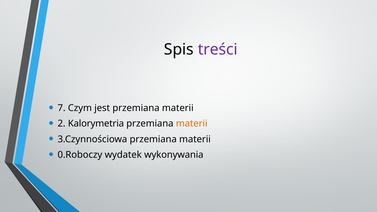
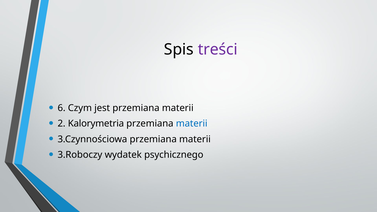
7: 7 -> 6 (62, 108)
materii colour: orange -> blue (192, 124)
0.Roboczy: 0.Roboczy -> 3.Roboczy (80, 155)
wykonywania: wykonywania -> psychicznego (174, 155)
